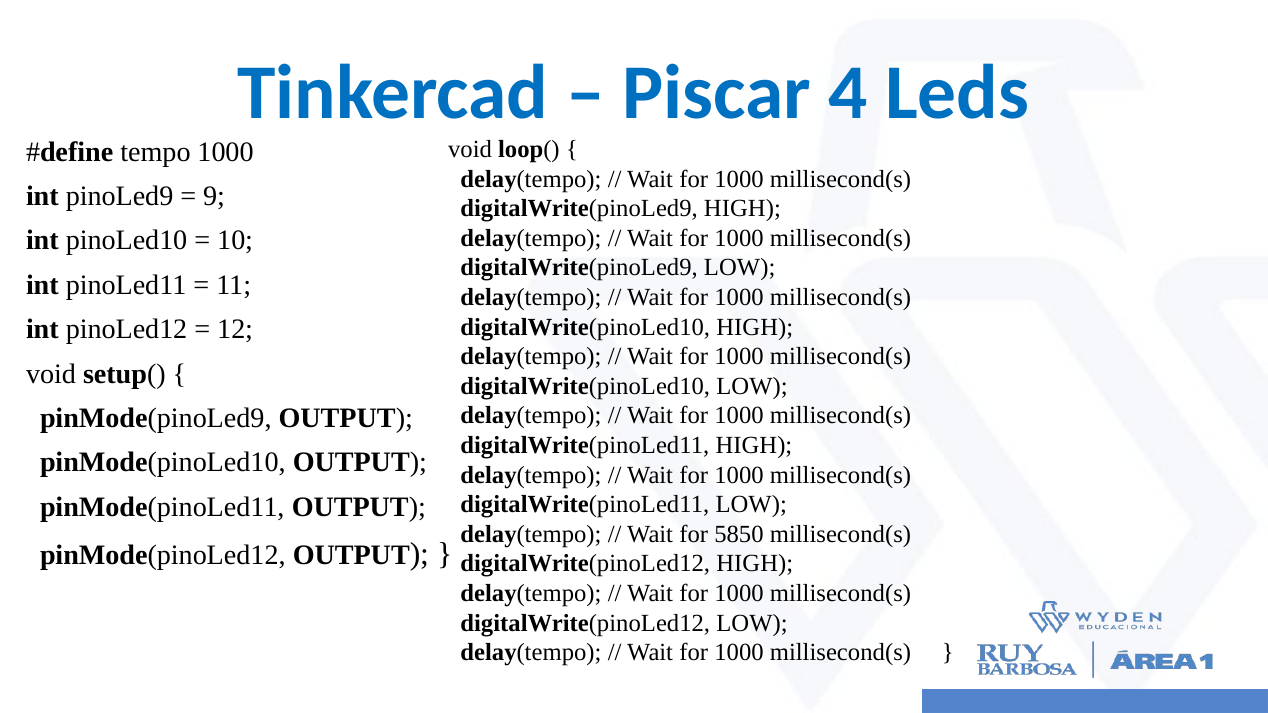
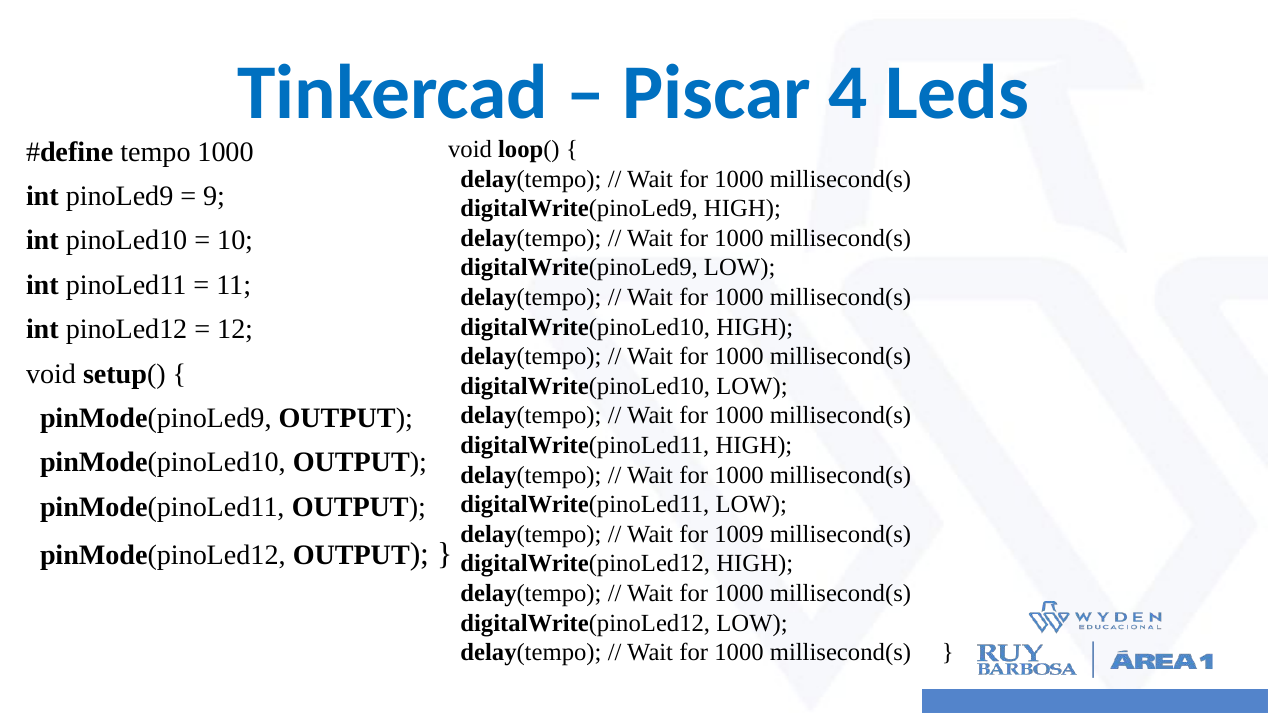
5850: 5850 -> 1009 (739, 534)
